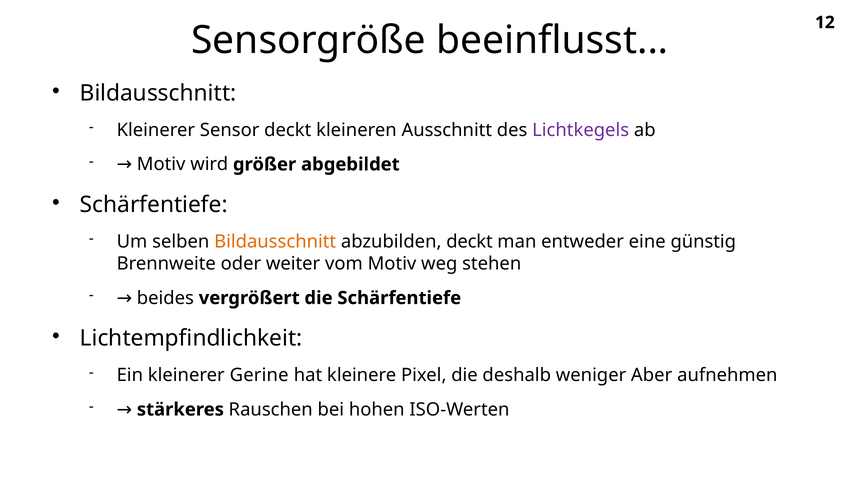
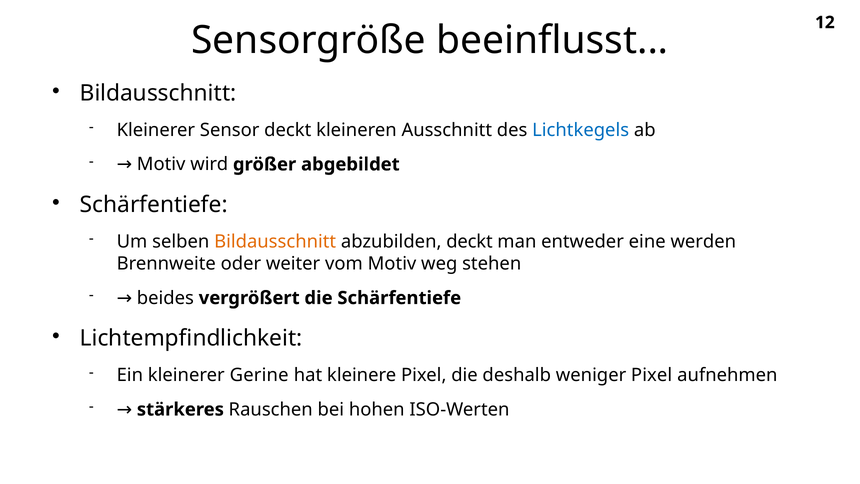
Lichtkegels colour: purple -> blue (581, 130)
günstig: günstig -> werden (703, 241)
weniger Aber: Aber -> Pixel (652, 375)
